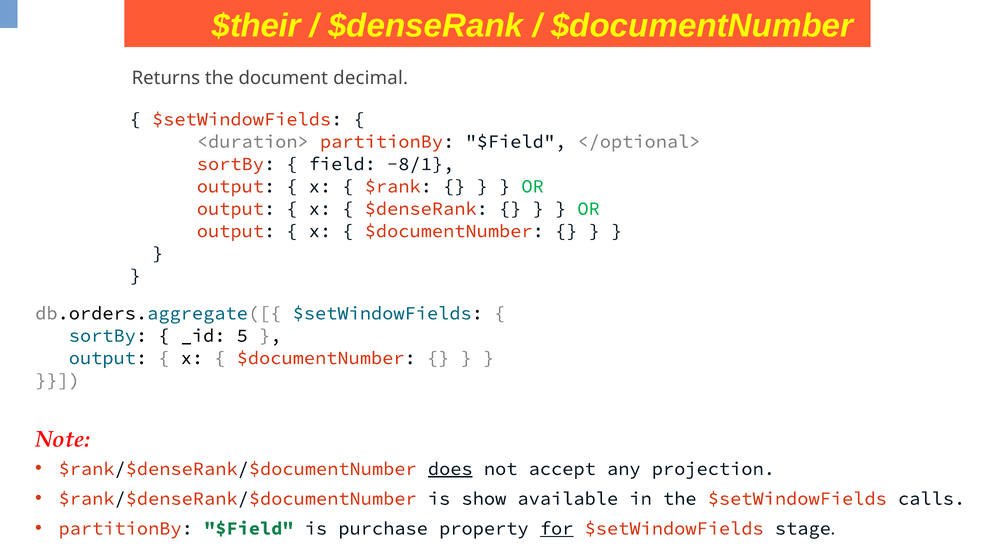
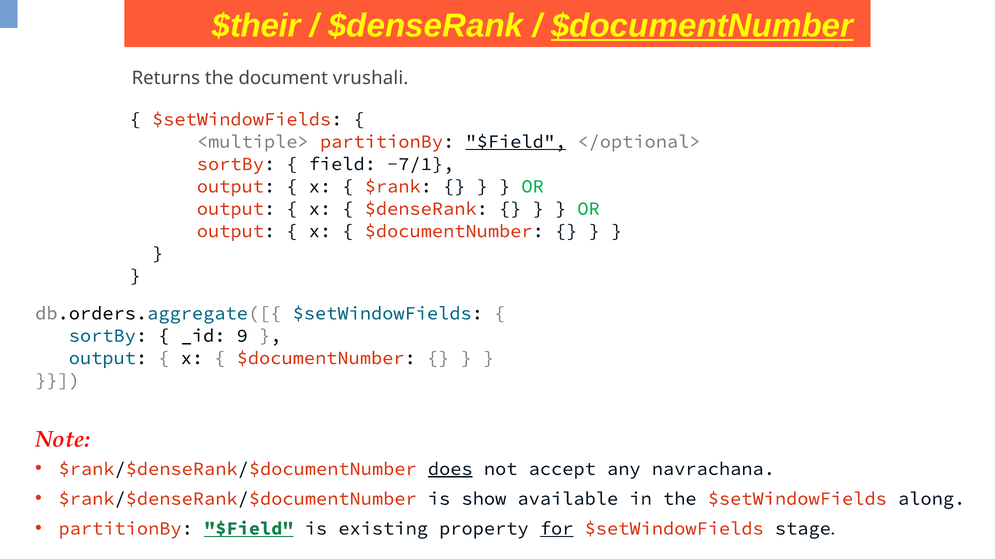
$documentNumber underline: none -> present (702, 26)
decimal: decimal -> vrushali (371, 78)
<duration>: <duration> -> <multiple> (253, 142)
$Field underline: none -> present (516, 142)
-8/1: -8/1 -> -7/1 (421, 164)
5: 5 -> 9 (242, 336)
projection: projection -> navrachana (713, 469)
calls: calls -> along (932, 499)
$Field underline: none -> present (249, 529)
purchase: purchase -> existing (383, 529)
